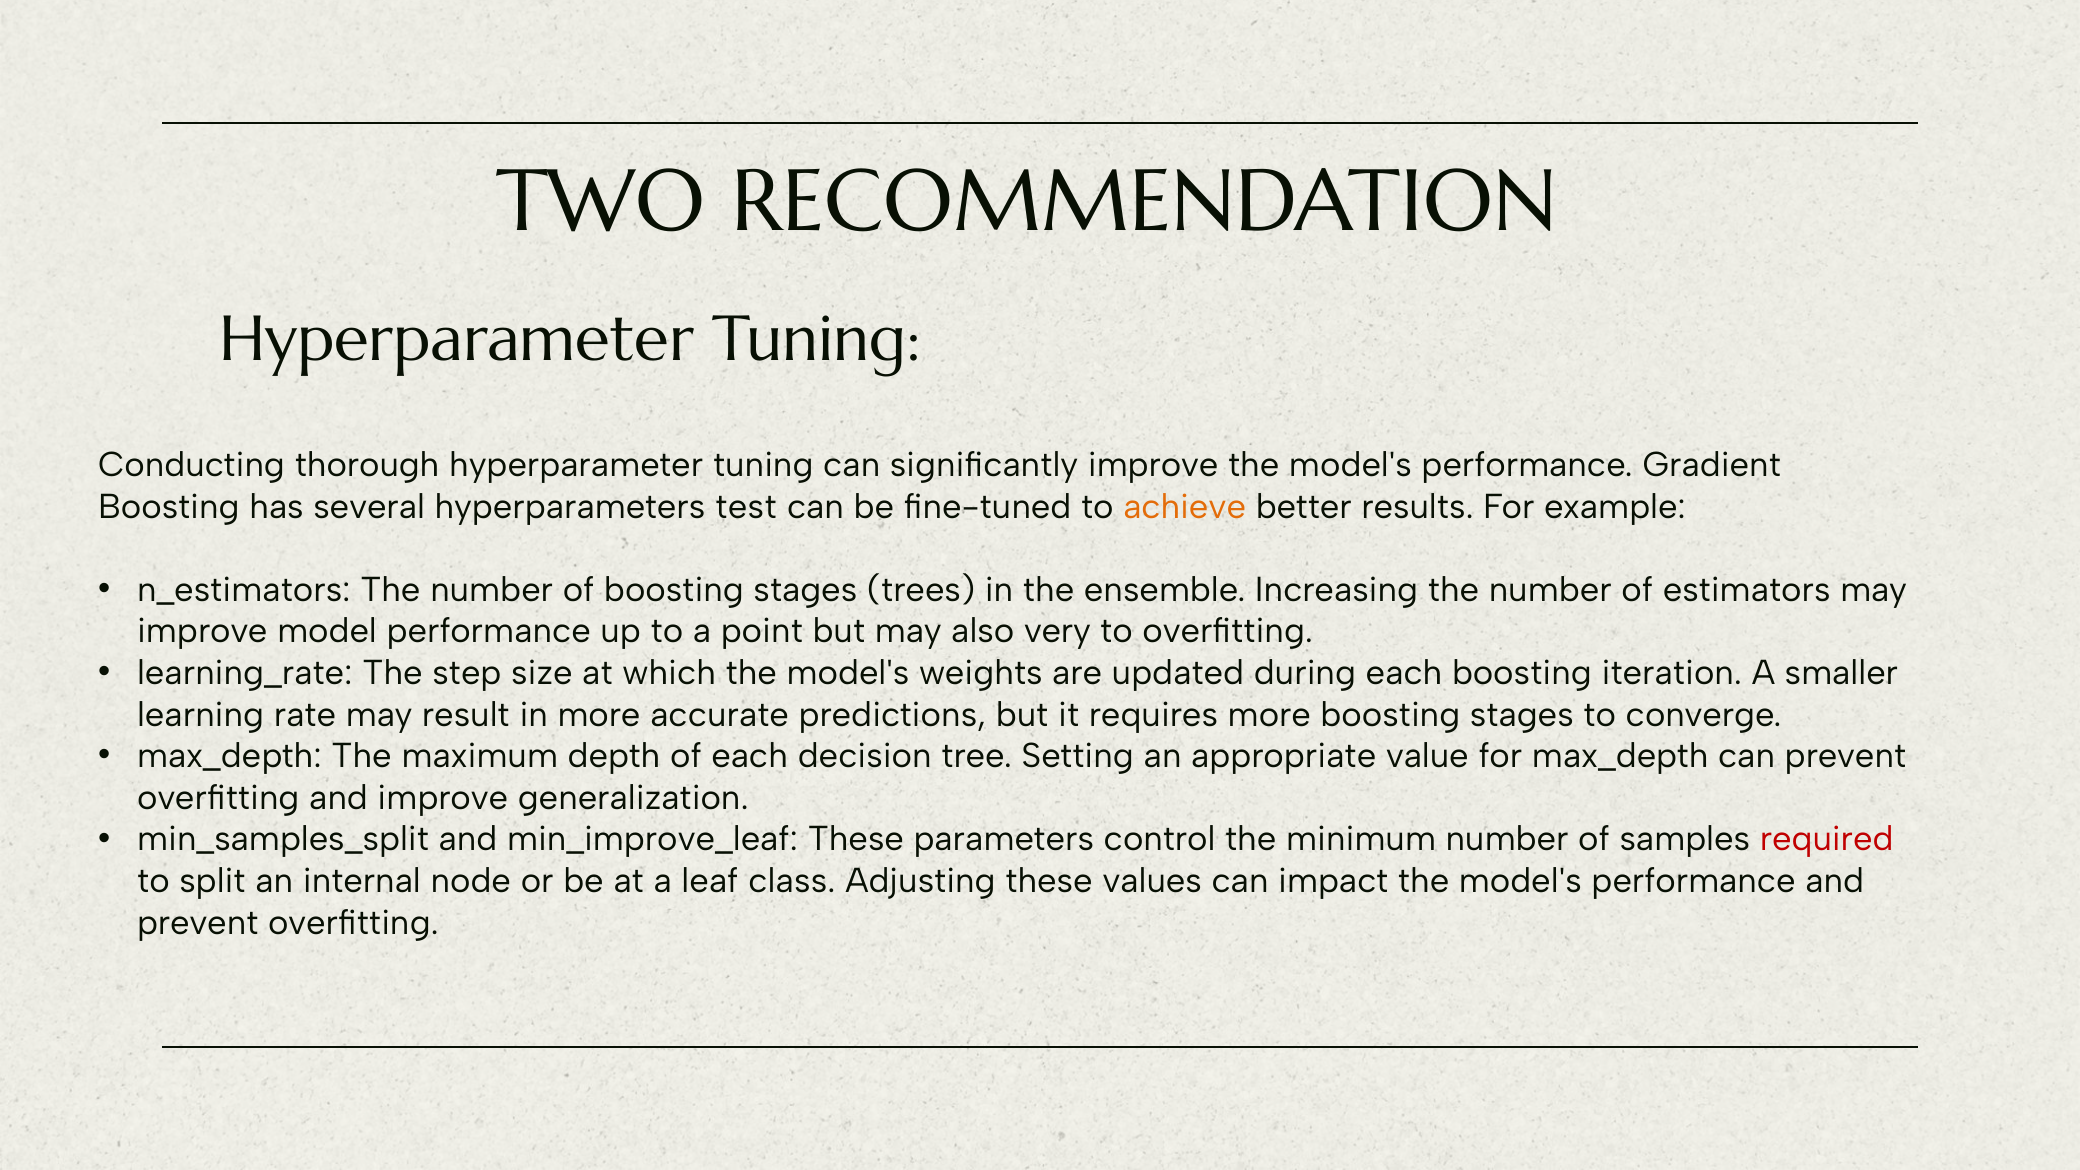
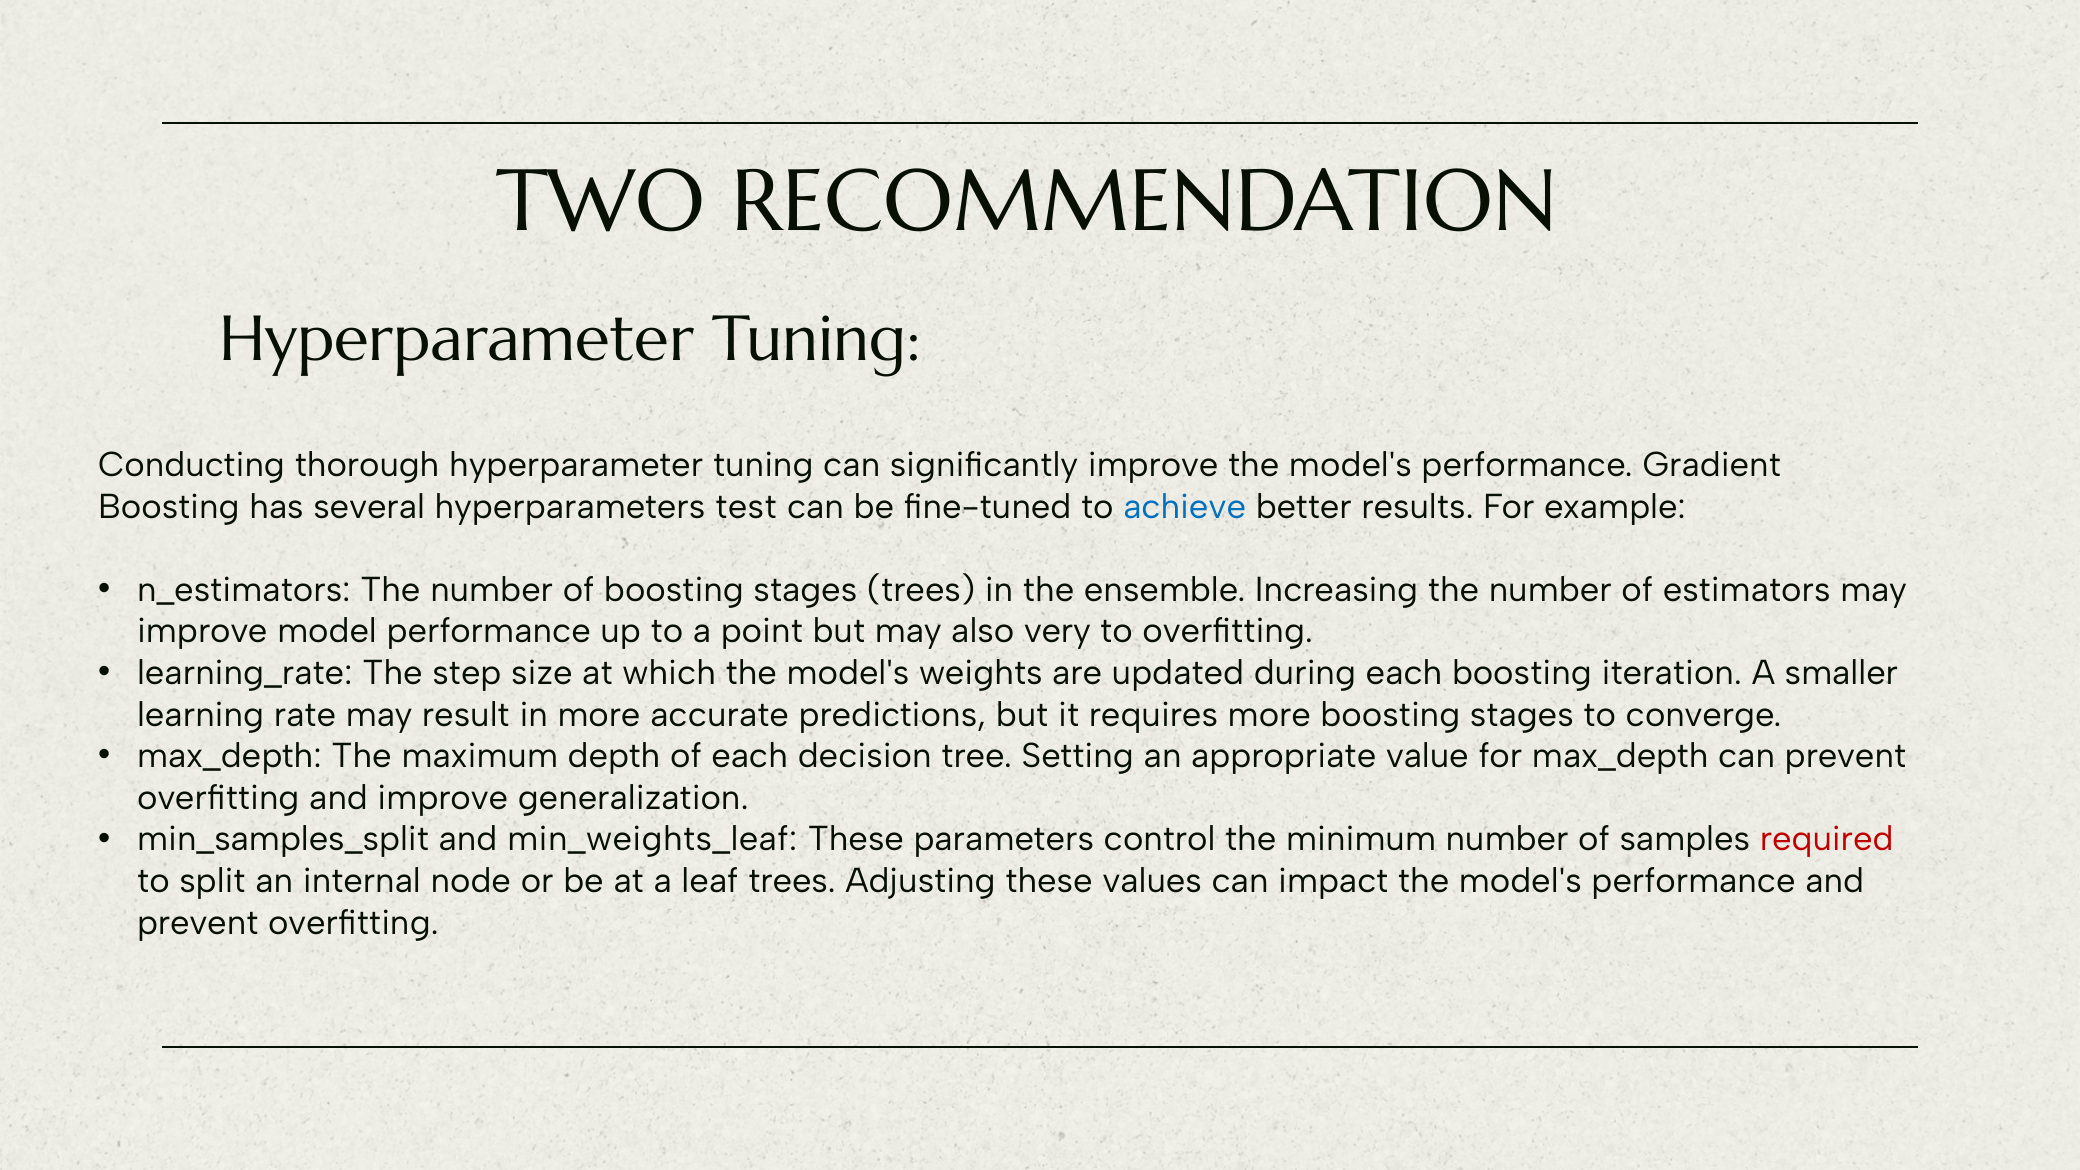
achieve colour: orange -> blue (1185, 507)
min_improve_leaf: min_improve_leaf -> min_weights_leaf (652, 840)
leaf class: class -> trees (792, 881)
